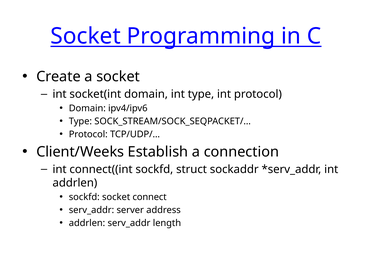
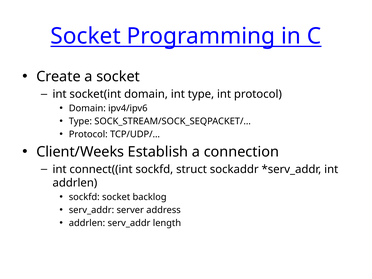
connect: connect -> backlog (150, 197)
